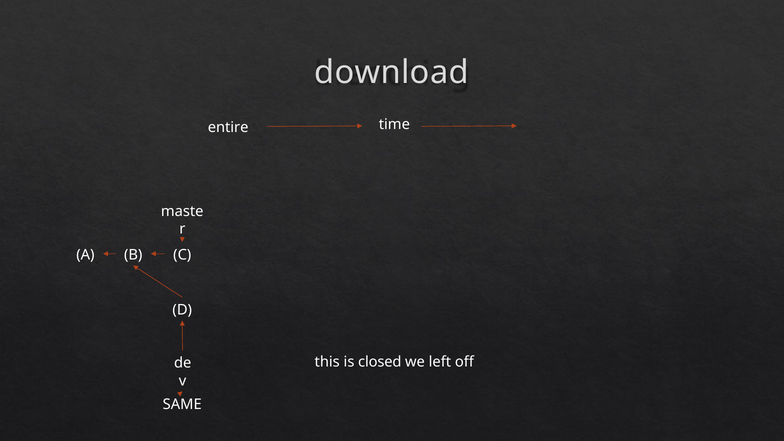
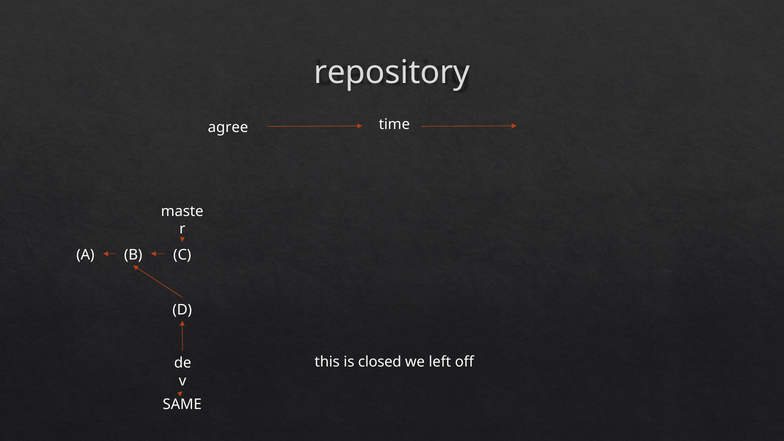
download: download -> repository (392, 73)
entire: entire -> agree (228, 127)
